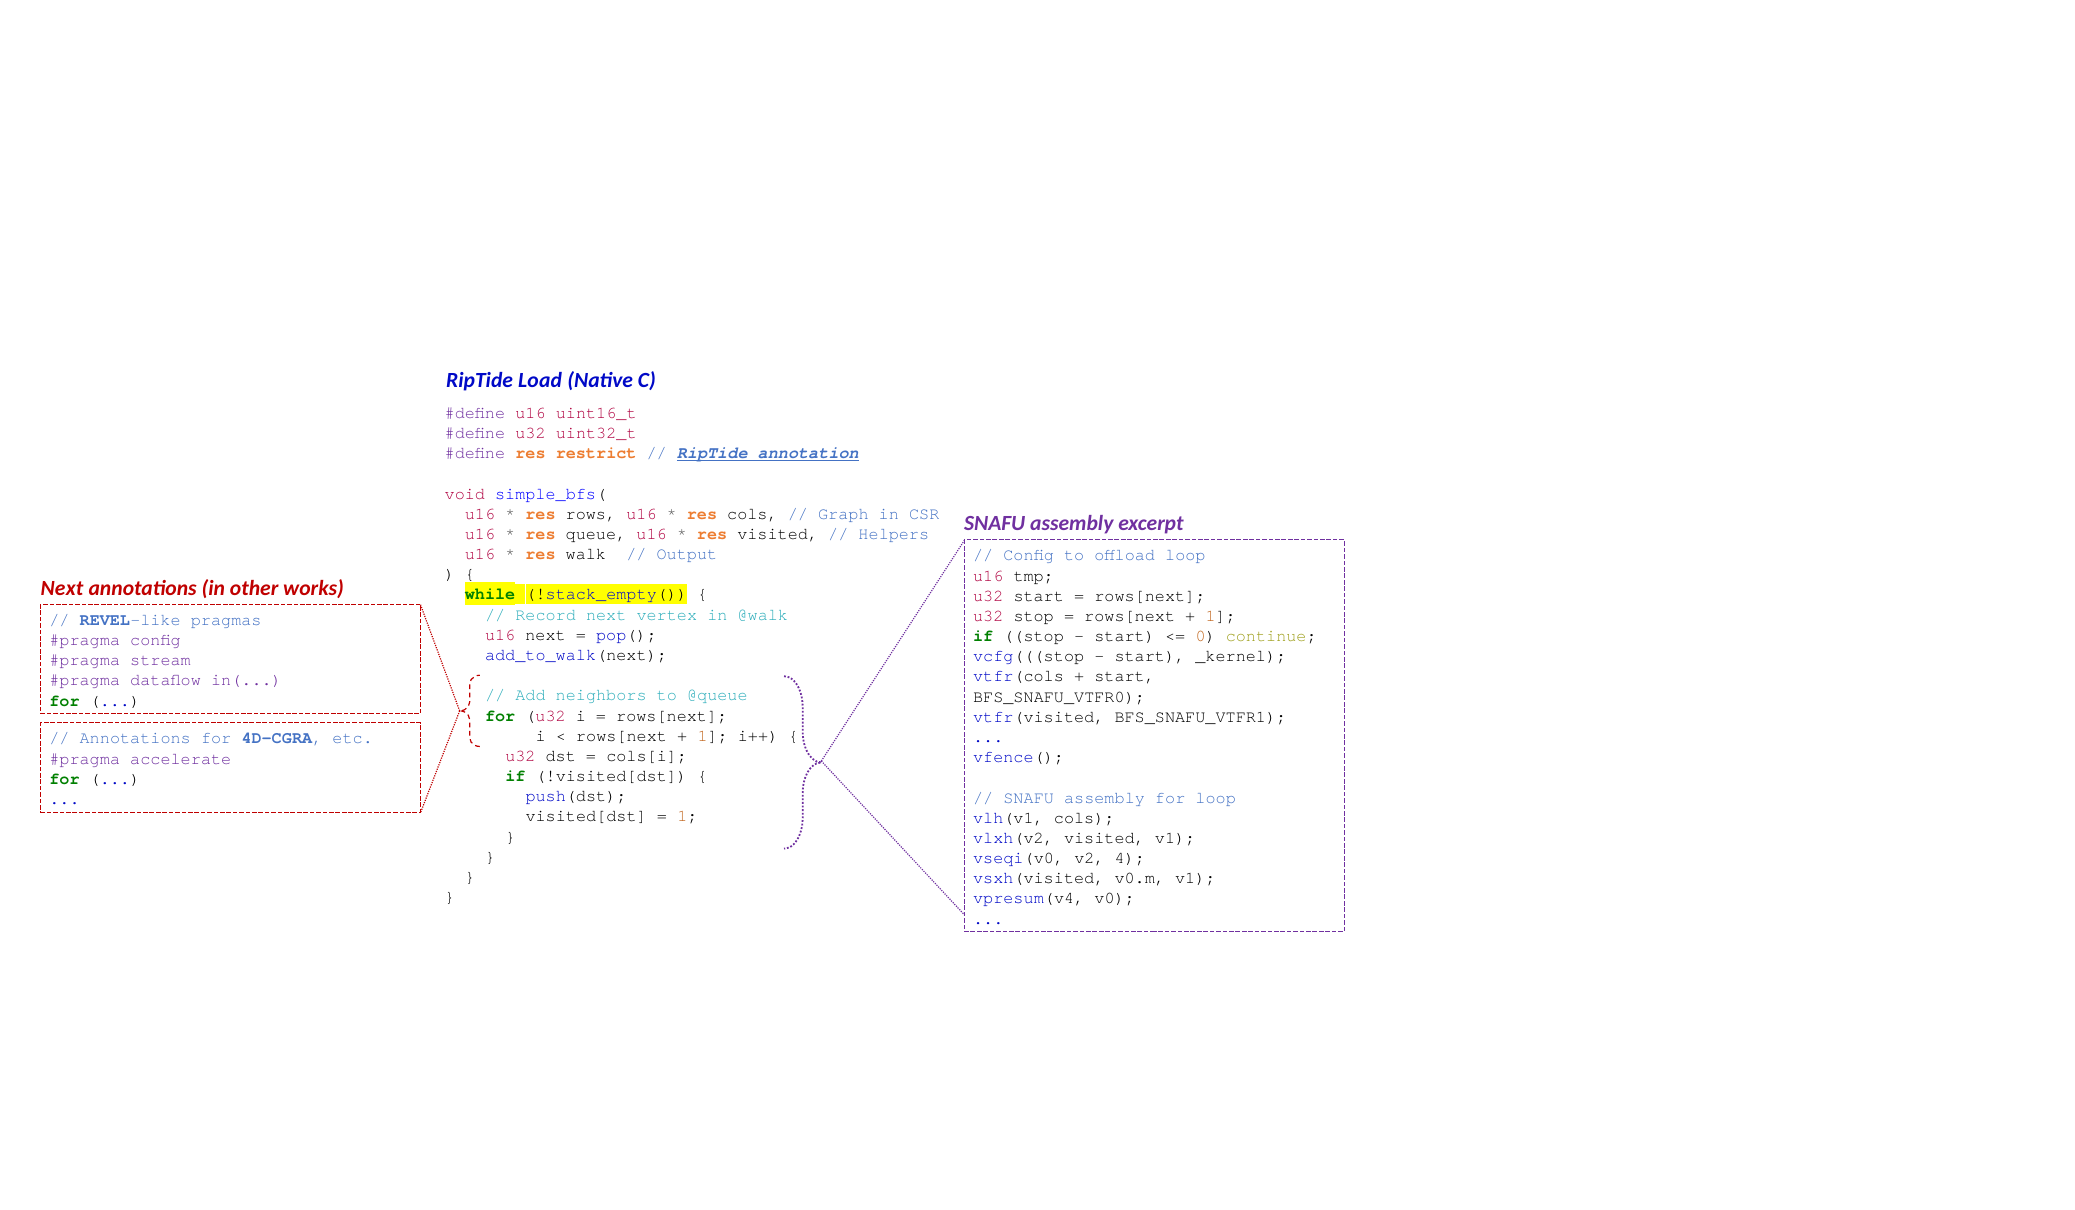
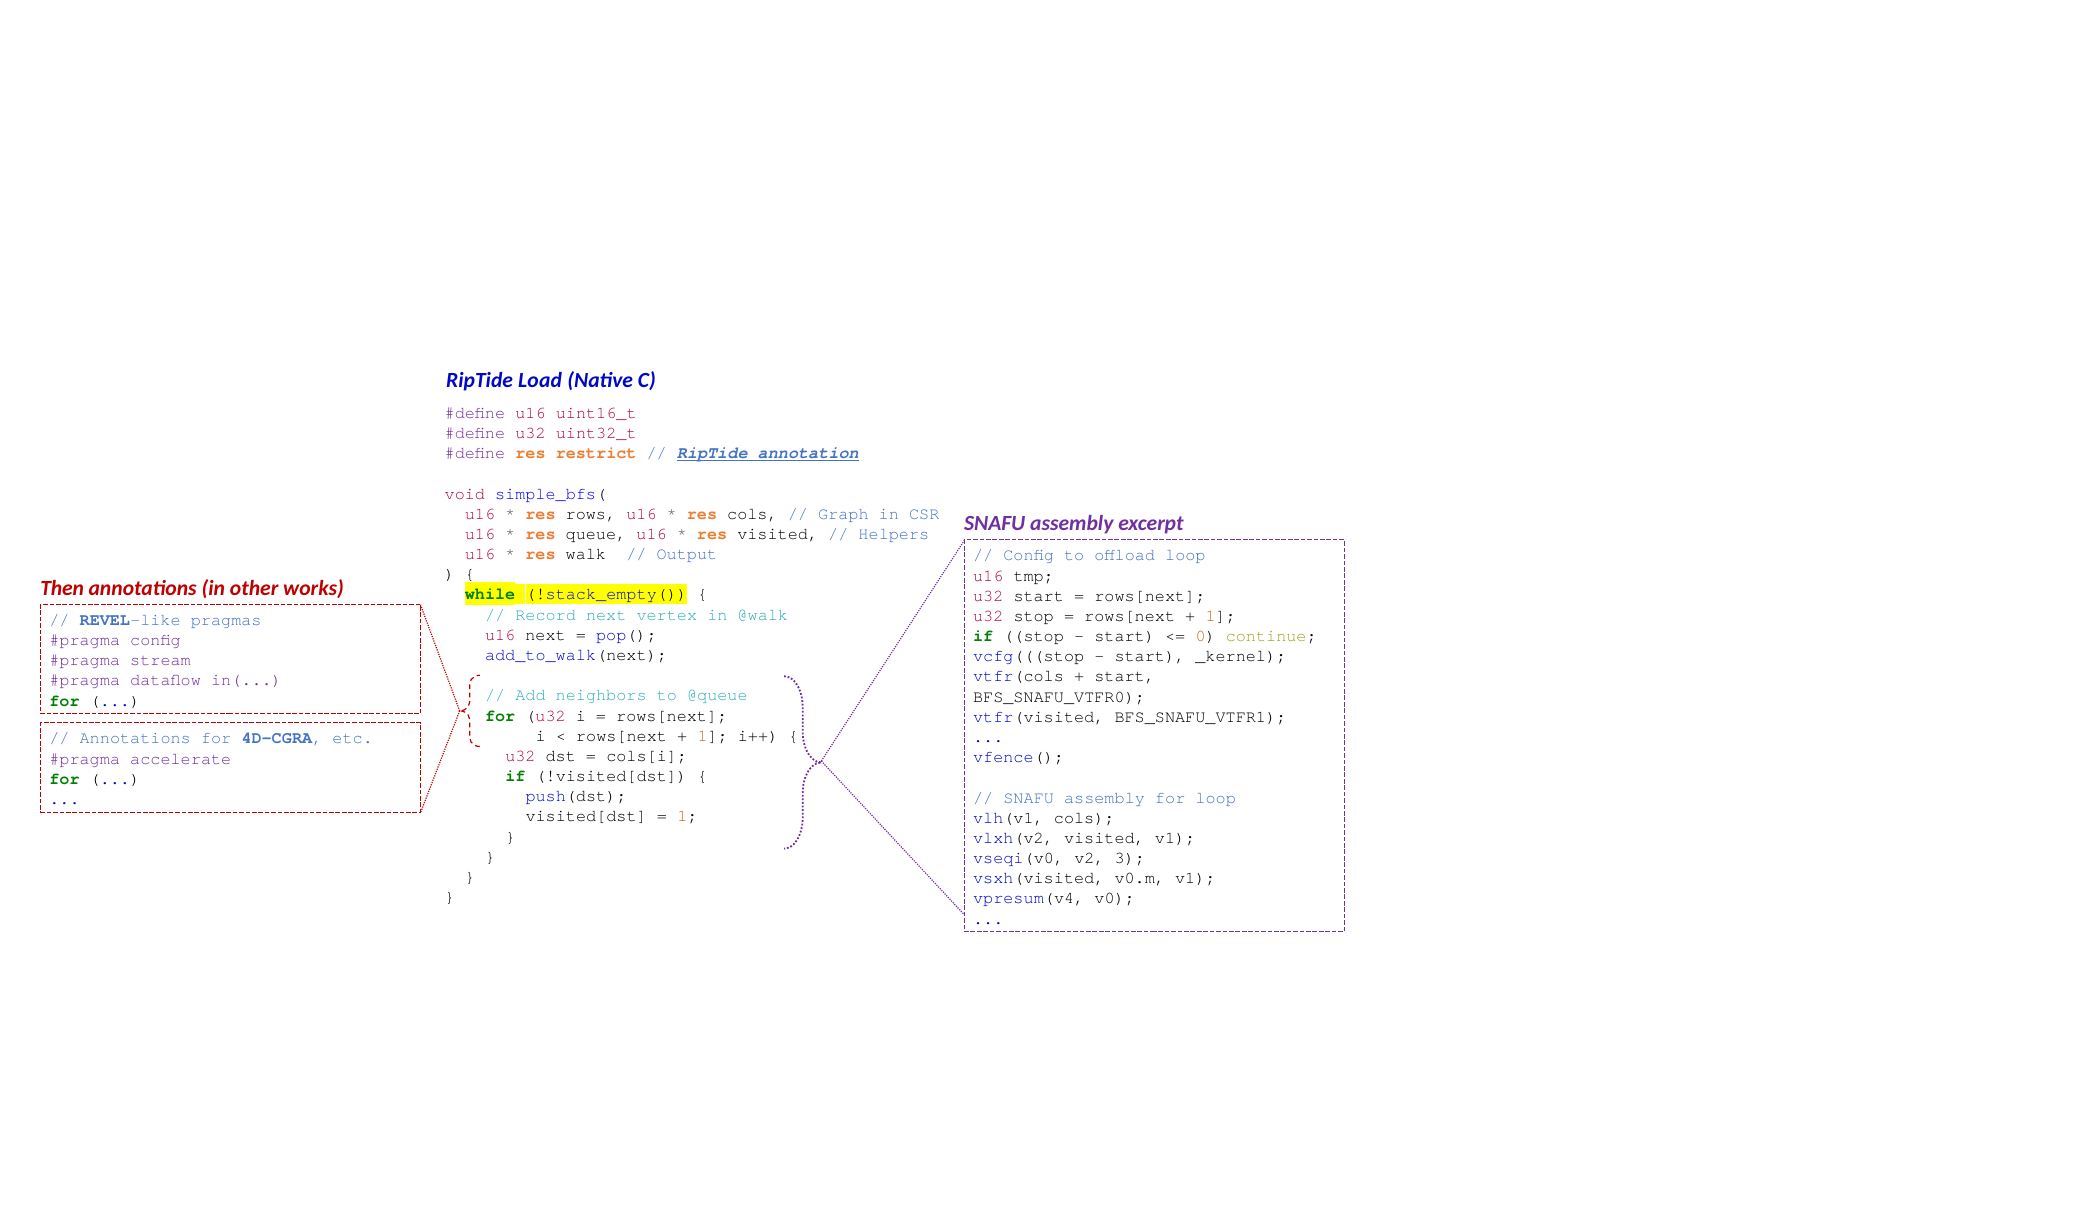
Next: Next -> Then (62, 588)
4: 4 -> 3 (1130, 858)
